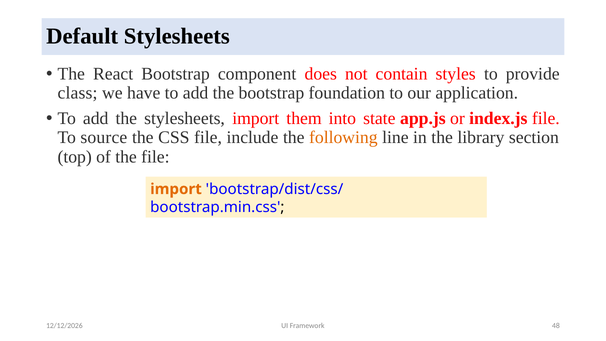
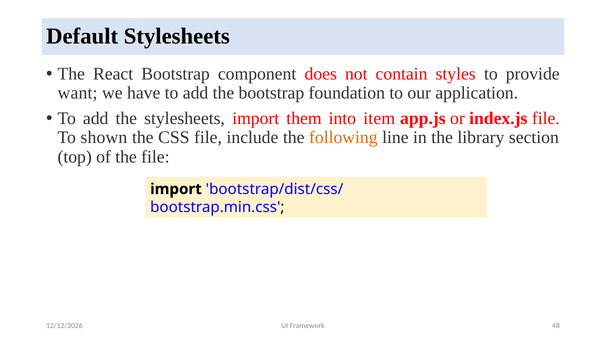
class: class -> want (78, 93)
state: state -> item (379, 119)
source: source -> shown (104, 138)
import colour: orange -> black (176, 189)
